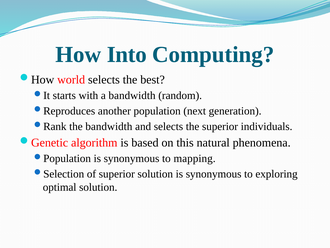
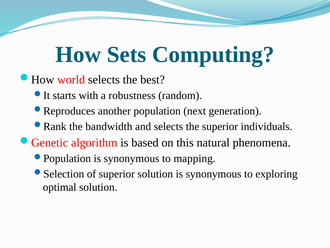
Into: Into -> Sets (127, 55)
a bandwidth: bandwidth -> robustness (132, 95)
